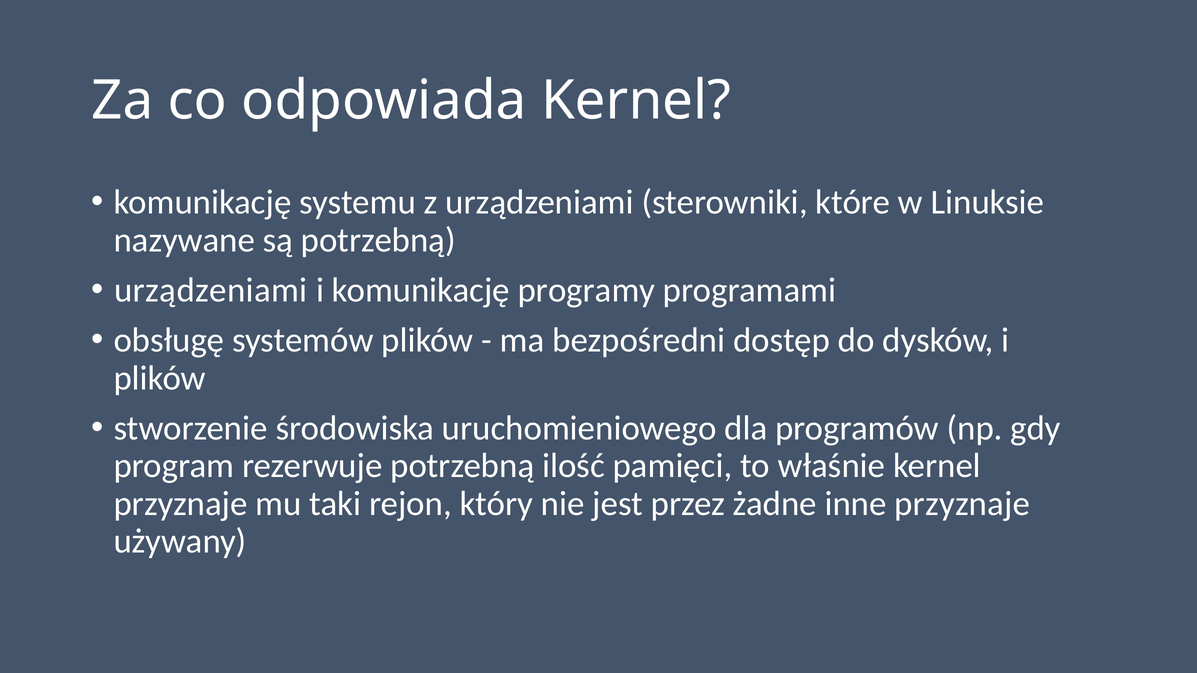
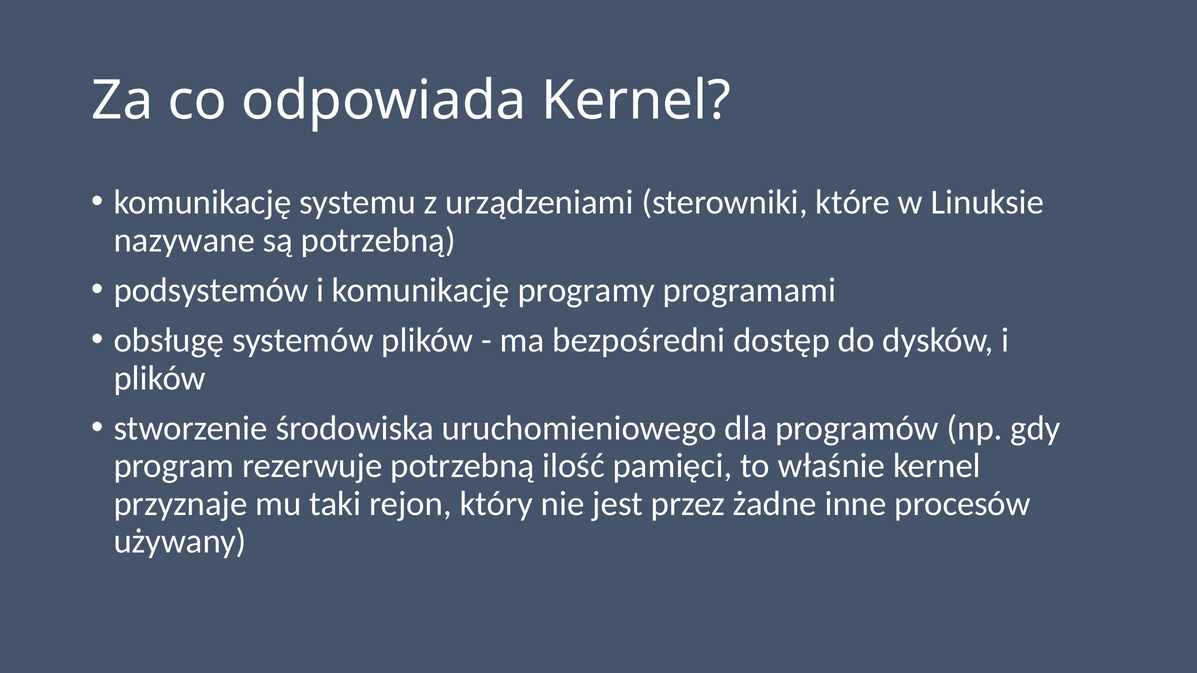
urządzeniami: urządzeniami -> podsystemów (211, 290)
inne przyznaje: przyznaje -> procesów (963, 504)
